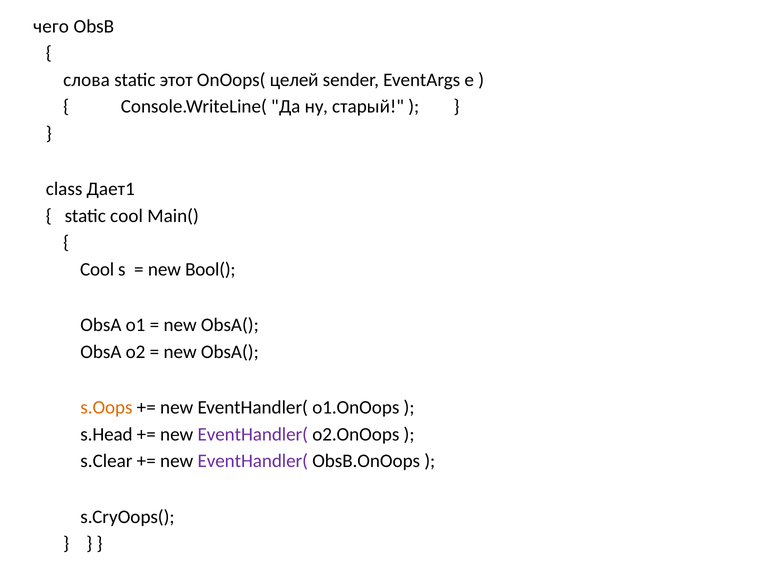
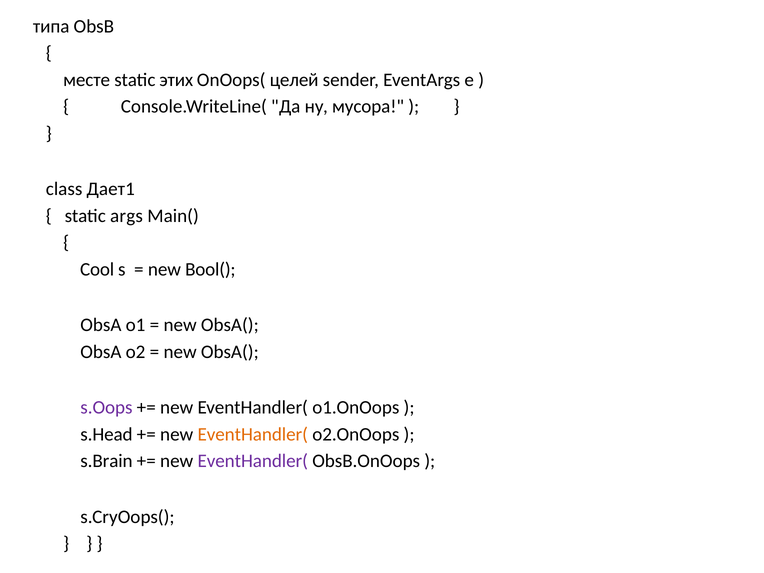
чего: чего -> типа (51, 26)
слова: слова -> месте (87, 80)
этот: этот -> этих (176, 80)
старый: старый -> мусора (368, 107)
static cool: cool -> args (126, 216)
s.Oops colour: orange -> purple (106, 408)
EventHandler( colour: purple -> orange (253, 434)
s.Clear: s.Clear -> s.Brain (106, 461)
